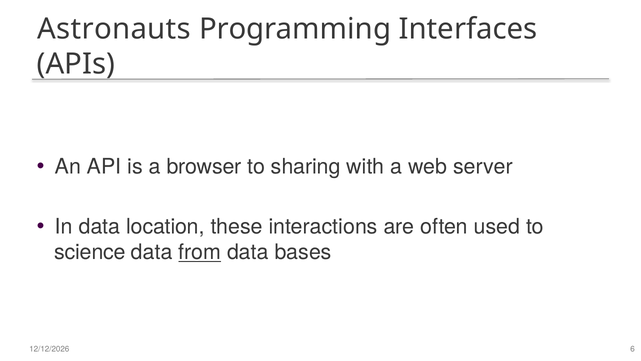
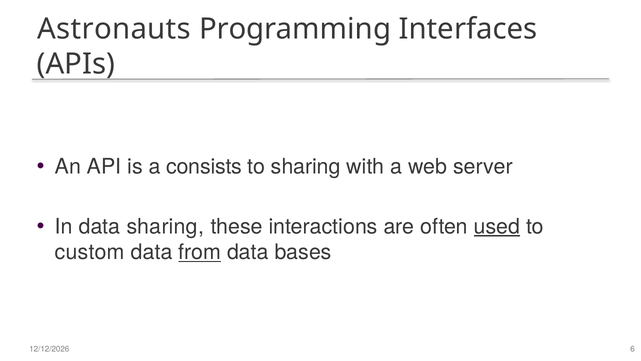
browser: browser -> consists (204, 166)
data location: location -> sharing (165, 226)
used underline: none -> present (497, 226)
science: science -> custom (90, 252)
